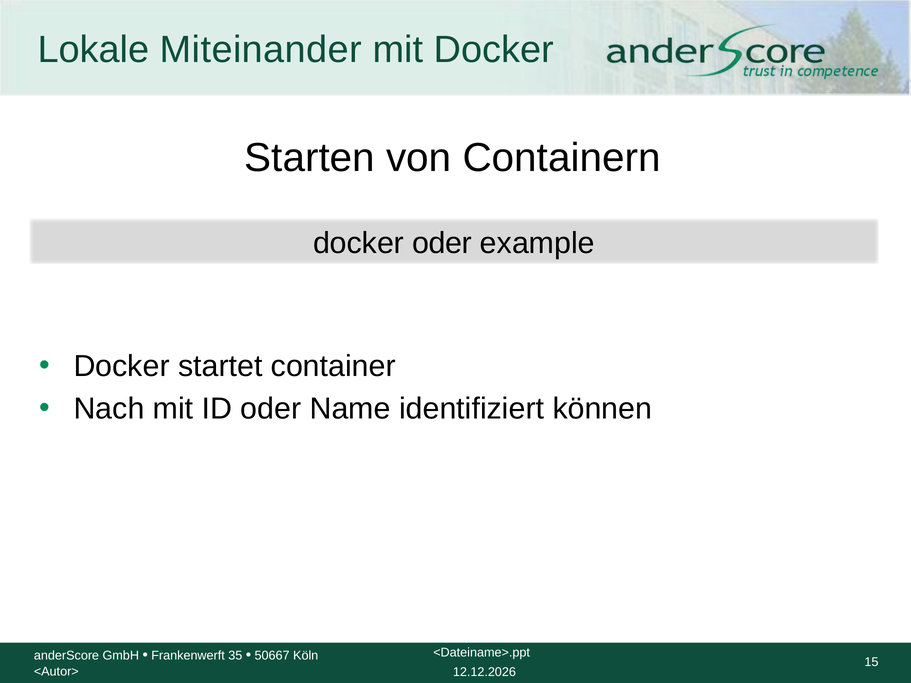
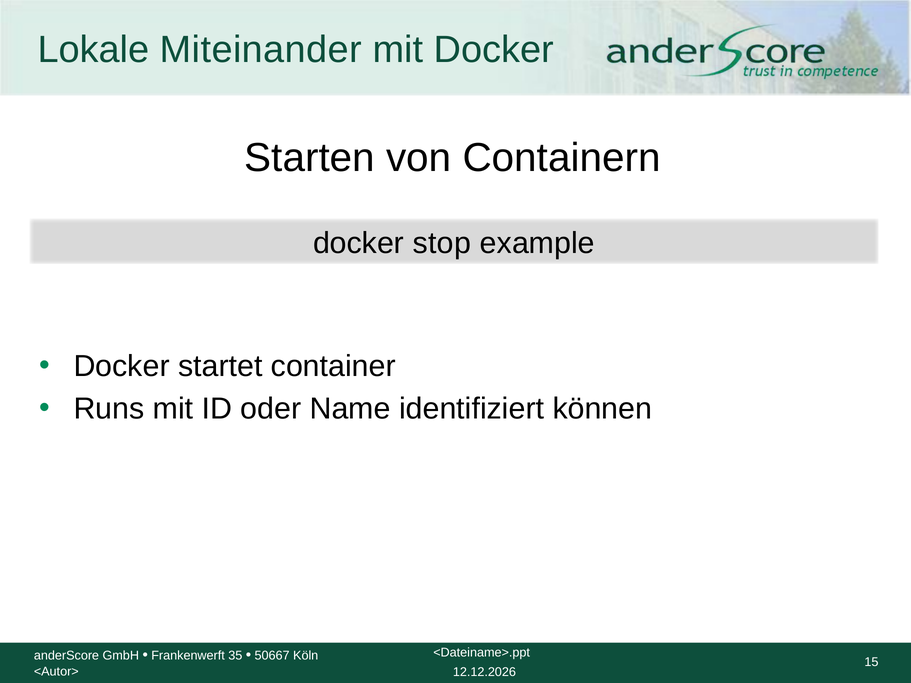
docker oder: oder -> stop (442, 244)
Nach: Nach -> Runs (109, 409)
